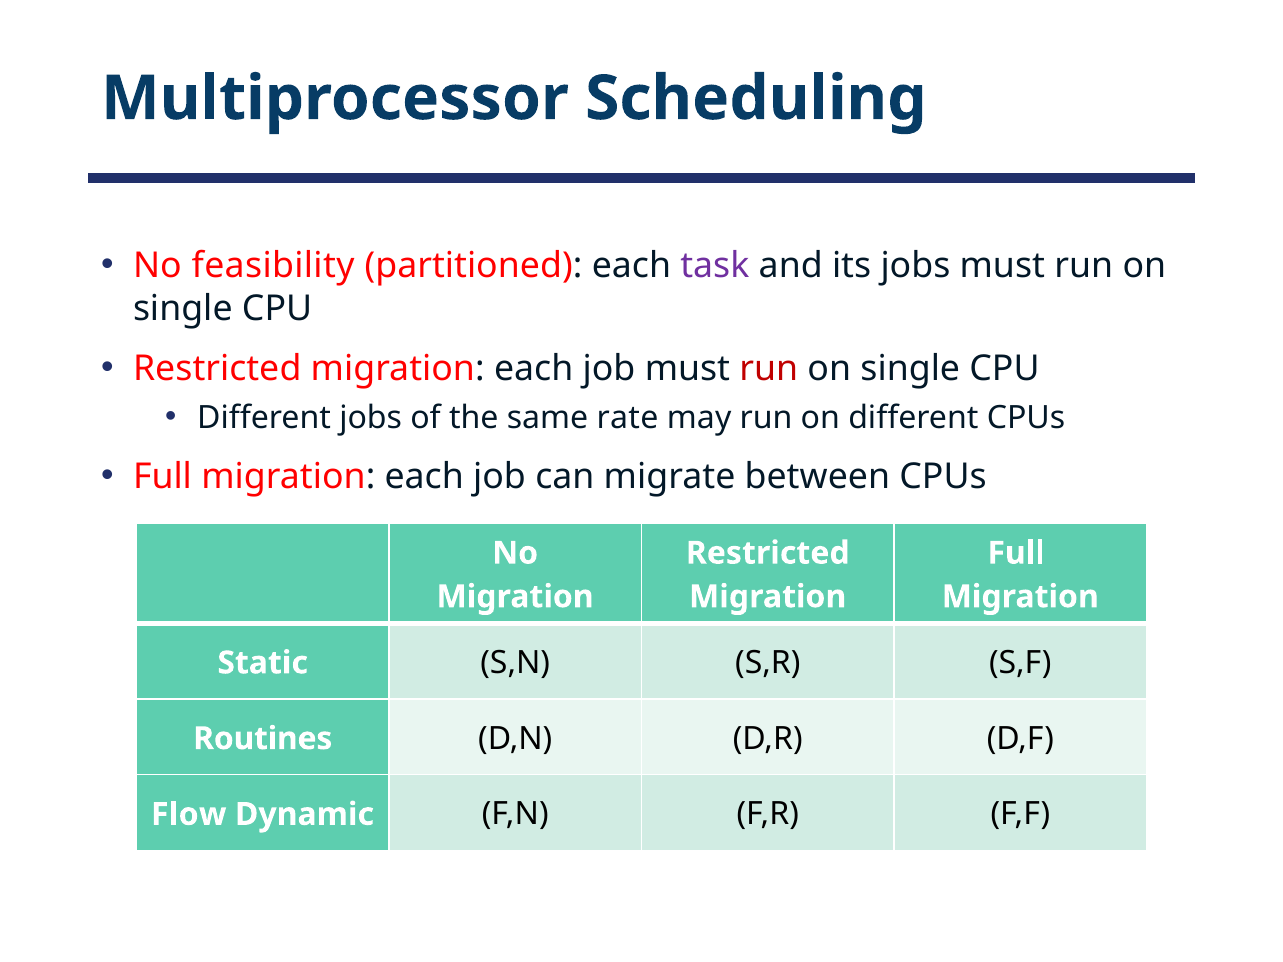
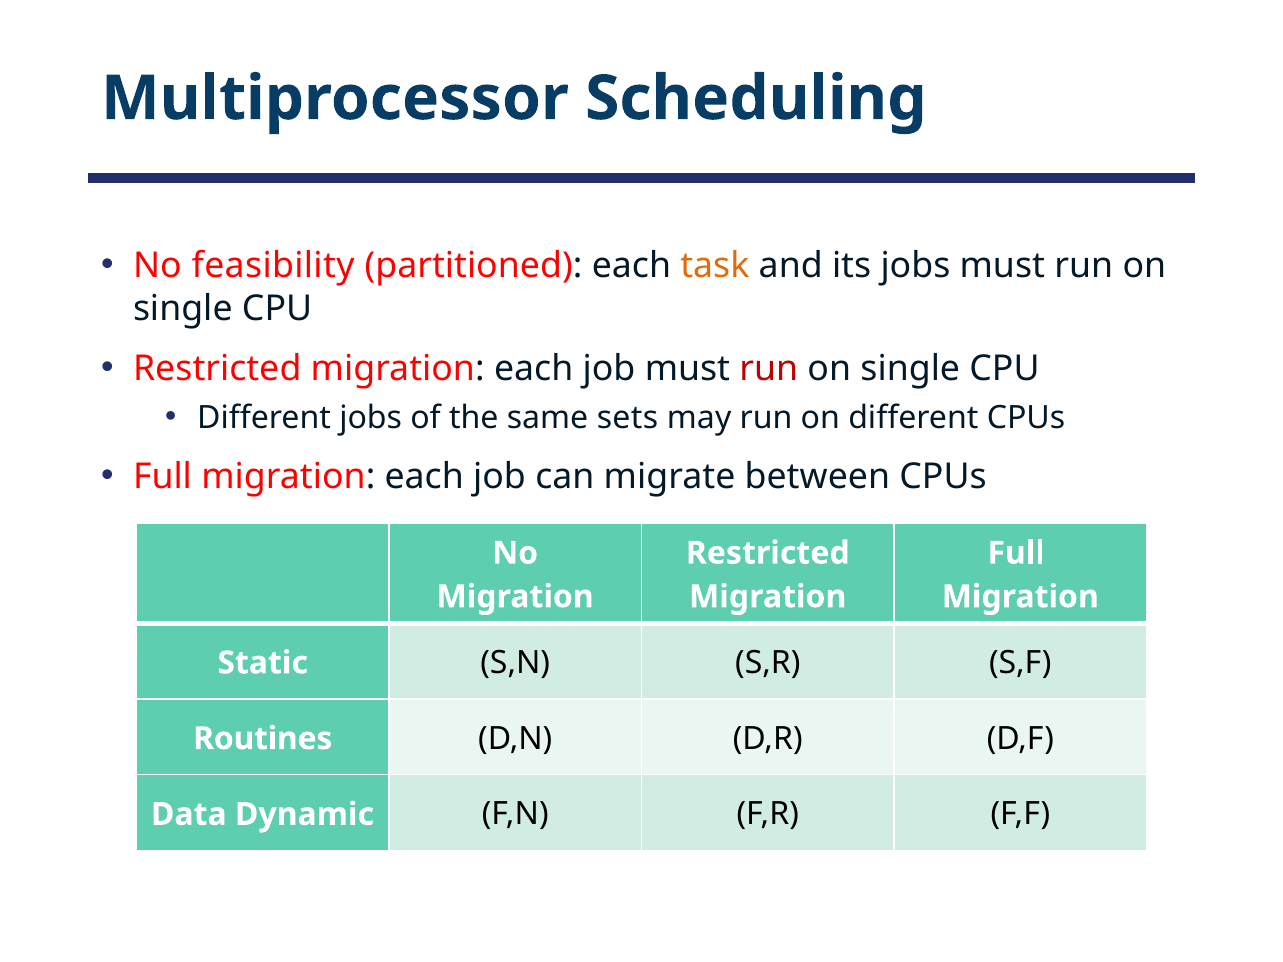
task colour: purple -> orange (715, 266)
rate: rate -> sets (627, 418)
Flow: Flow -> Data (189, 815)
